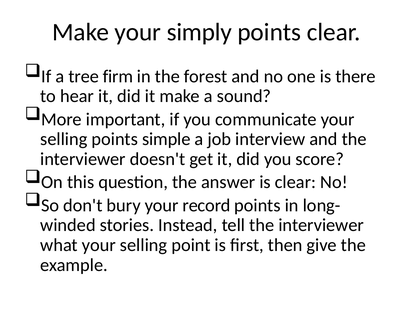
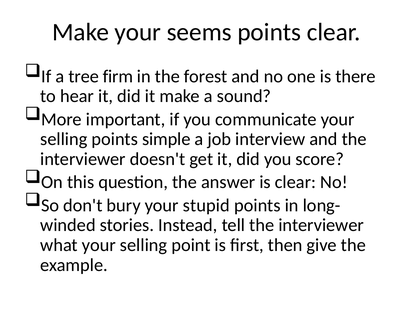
simply: simply -> seems (199, 32)
record: record -> stupid (206, 205)
